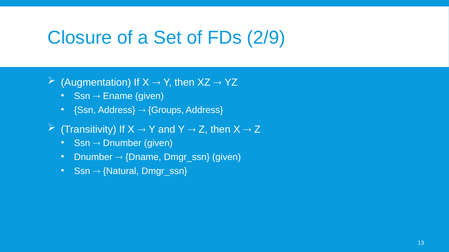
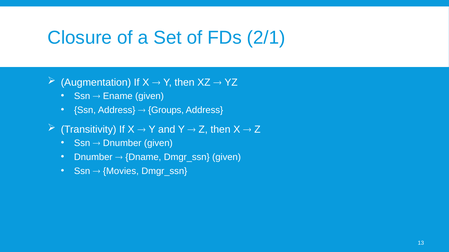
2/9: 2/9 -> 2/1 (266, 38)
Natural: Natural -> Movies (121, 171)
